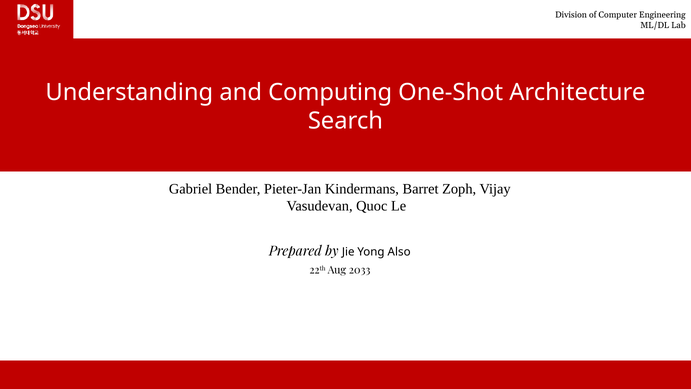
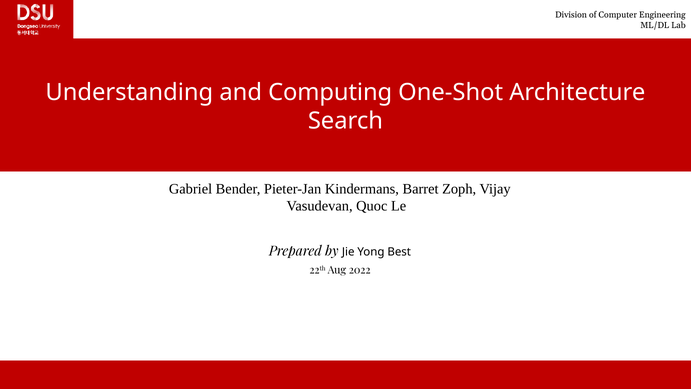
Also: Also -> Best (399, 252)
2033: 2033 -> 2022 (360, 270)
